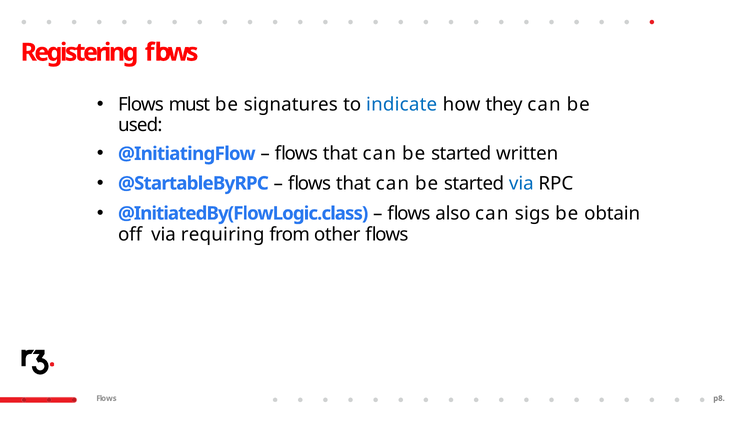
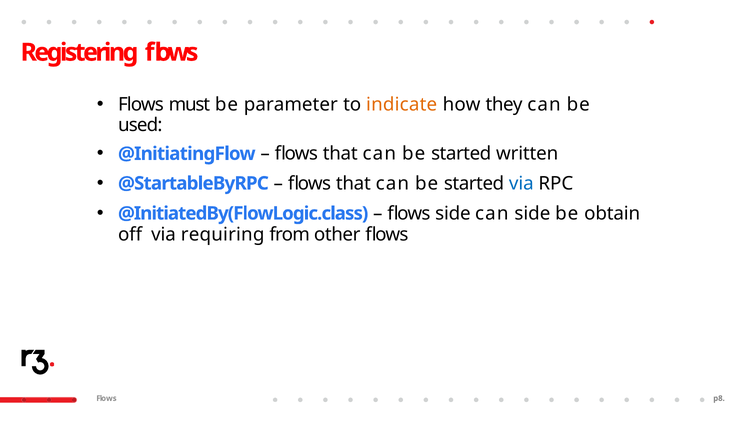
signatures: signatures -> parameter (291, 105)
indicate colour: blue -> orange (402, 105)
flows also: also -> side (453, 214)
can sigs: sigs -> side (532, 214)
